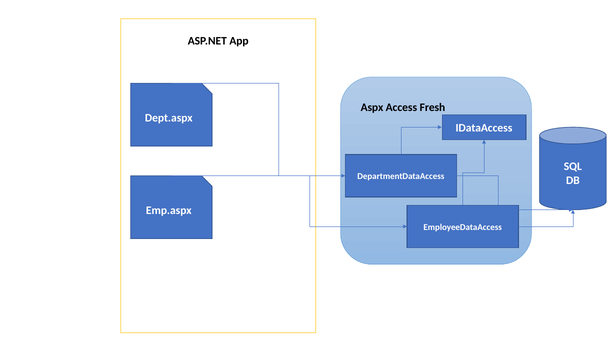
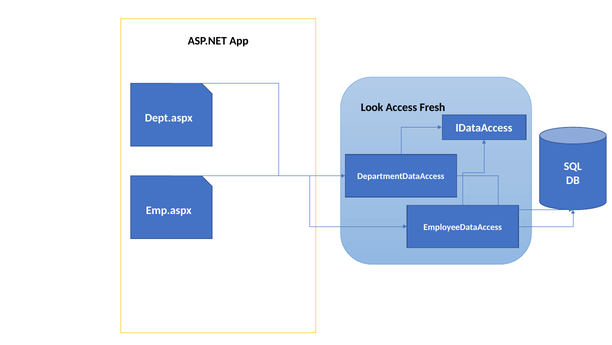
Aspx: Aspx -> Look (372, 107)
